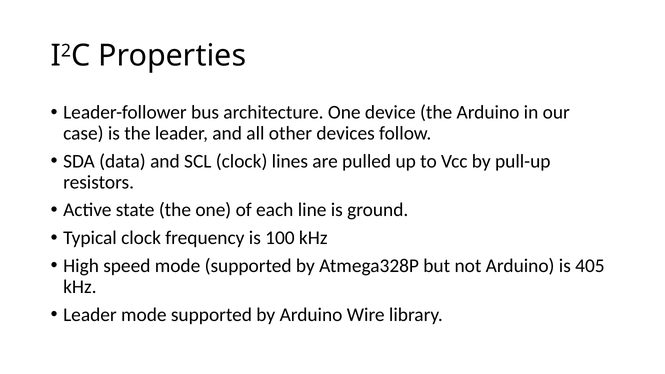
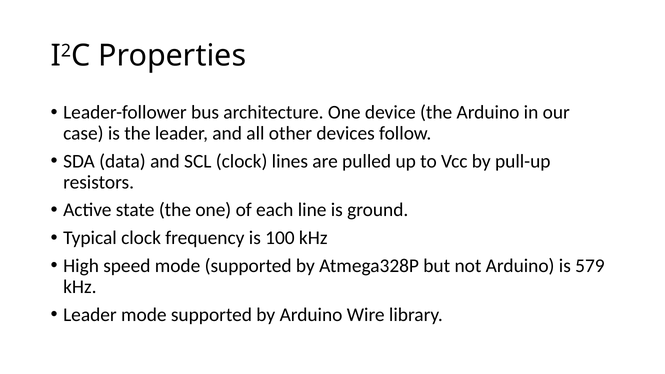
405: 405 -> 579 (590, 266)
